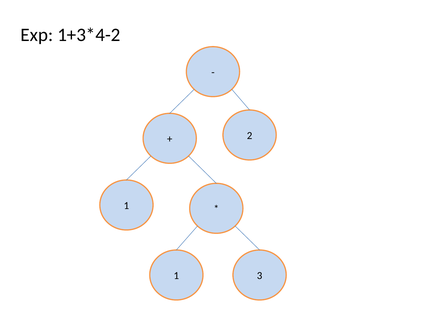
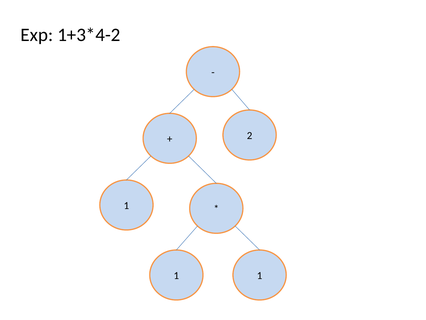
1 3: 3 -> 1 (260, 275)
